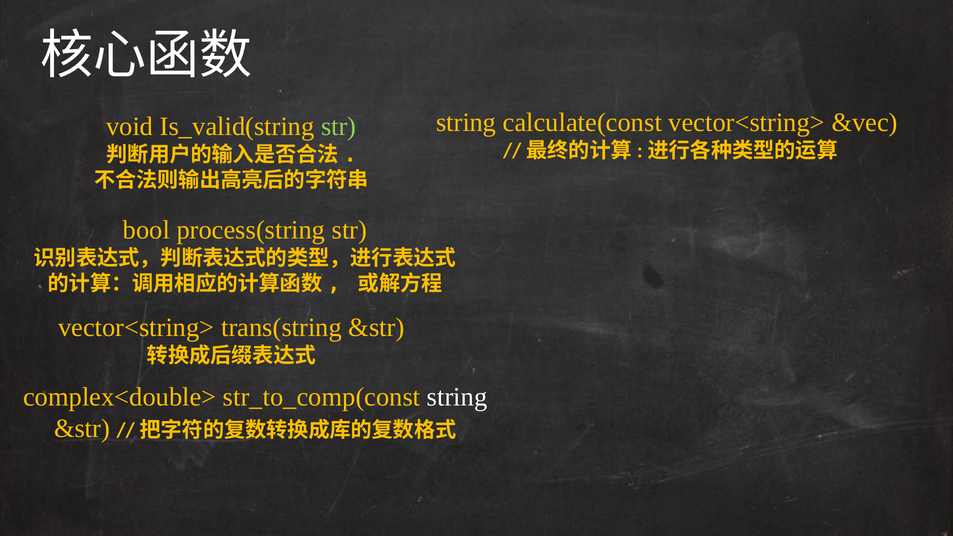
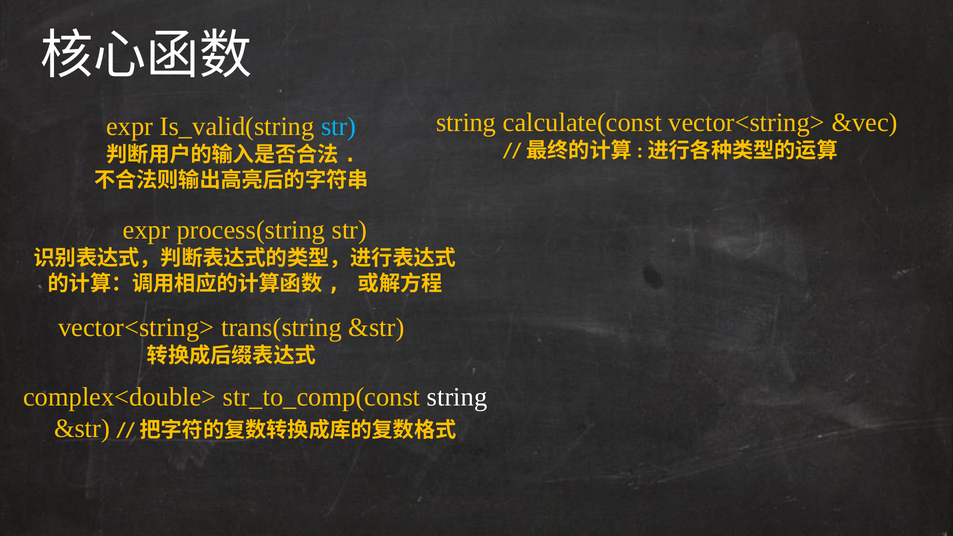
void: void -> expr (130, 127)
str colour: light green -> light blue (339, 127)
bool: bool -> expr (146, 230)
